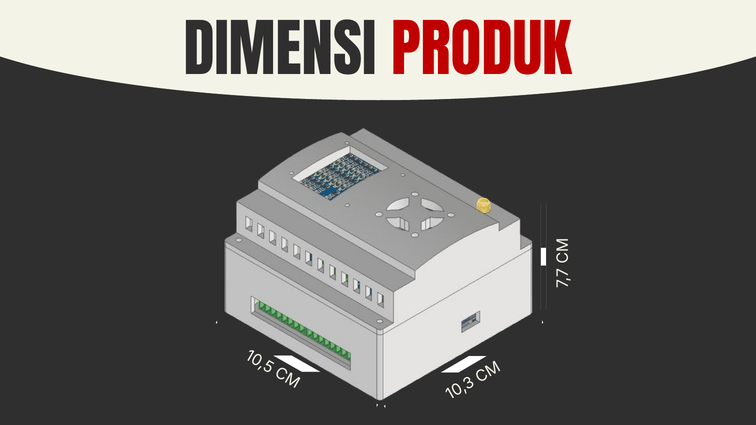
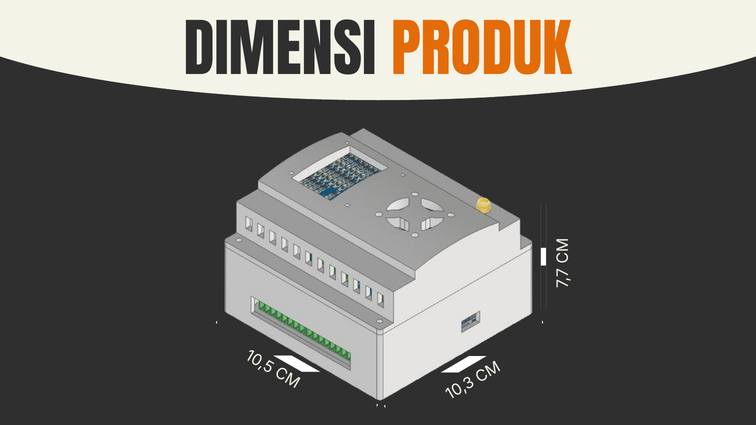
PRODUK colour: red -> orange (482, 54)
